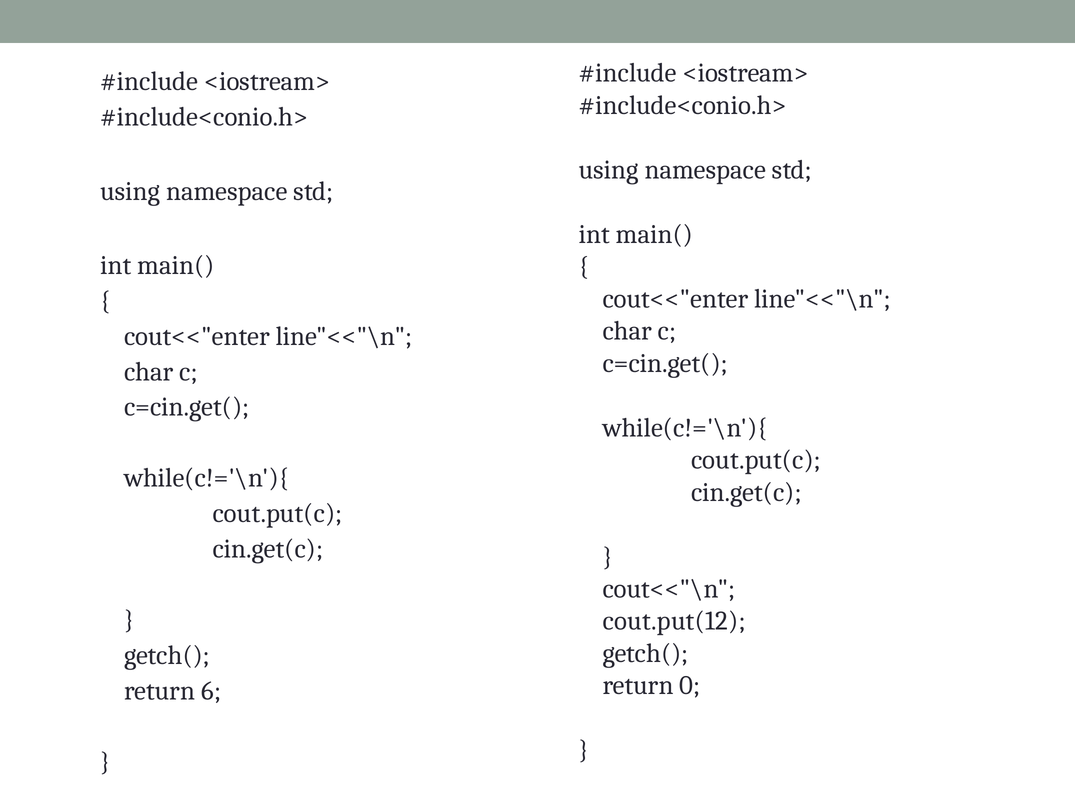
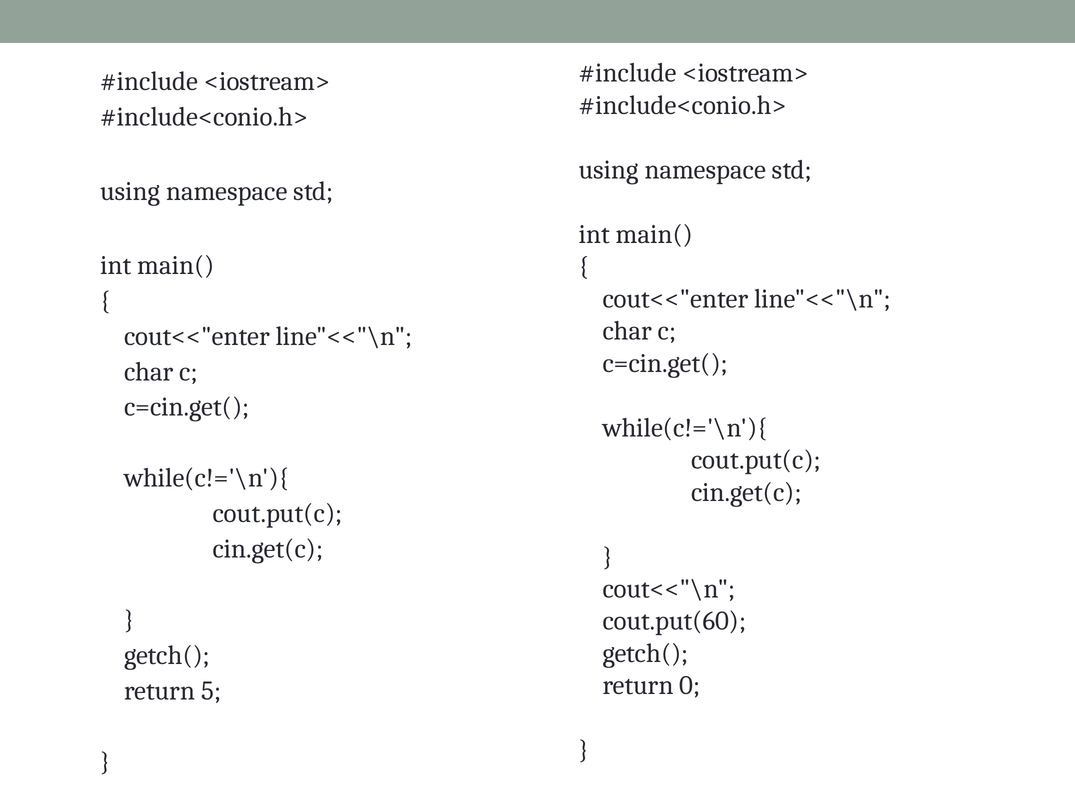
cout.put(12: cout.put(12 -> cout.put(60 (674, 621)
6: 6 -> 5 (211, 691)
